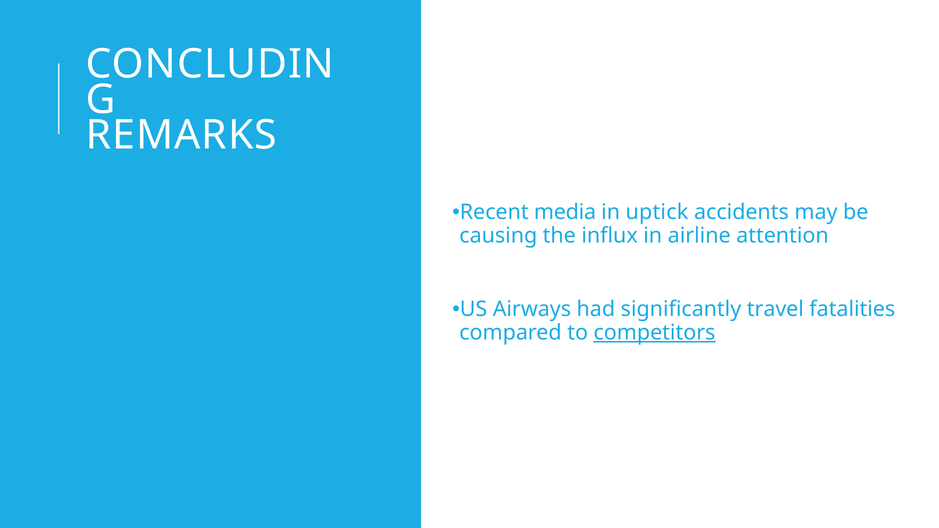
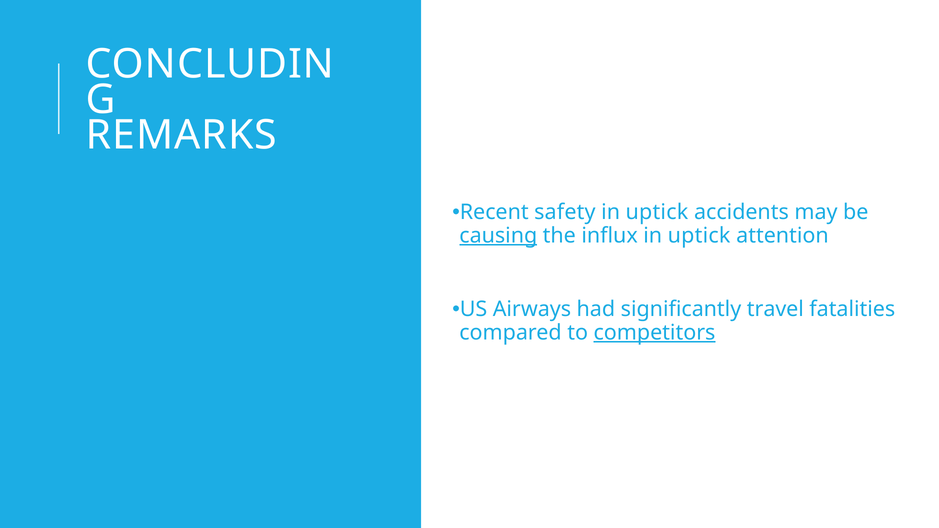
media: media -> safety (565, 212)
causing underline: none -> present (498, 236)
influx in airline: airline -> uptick (699, 236)
